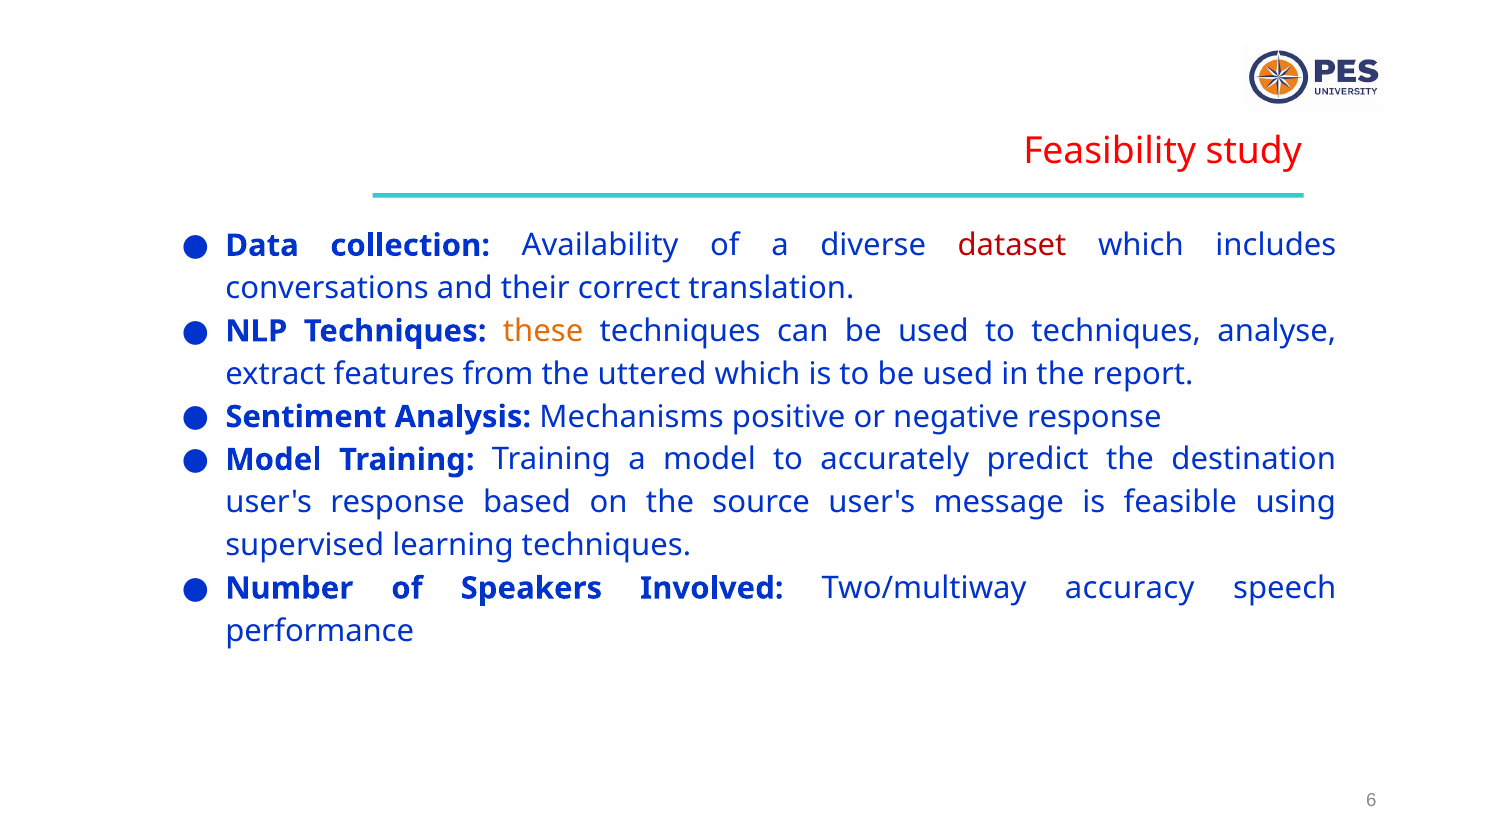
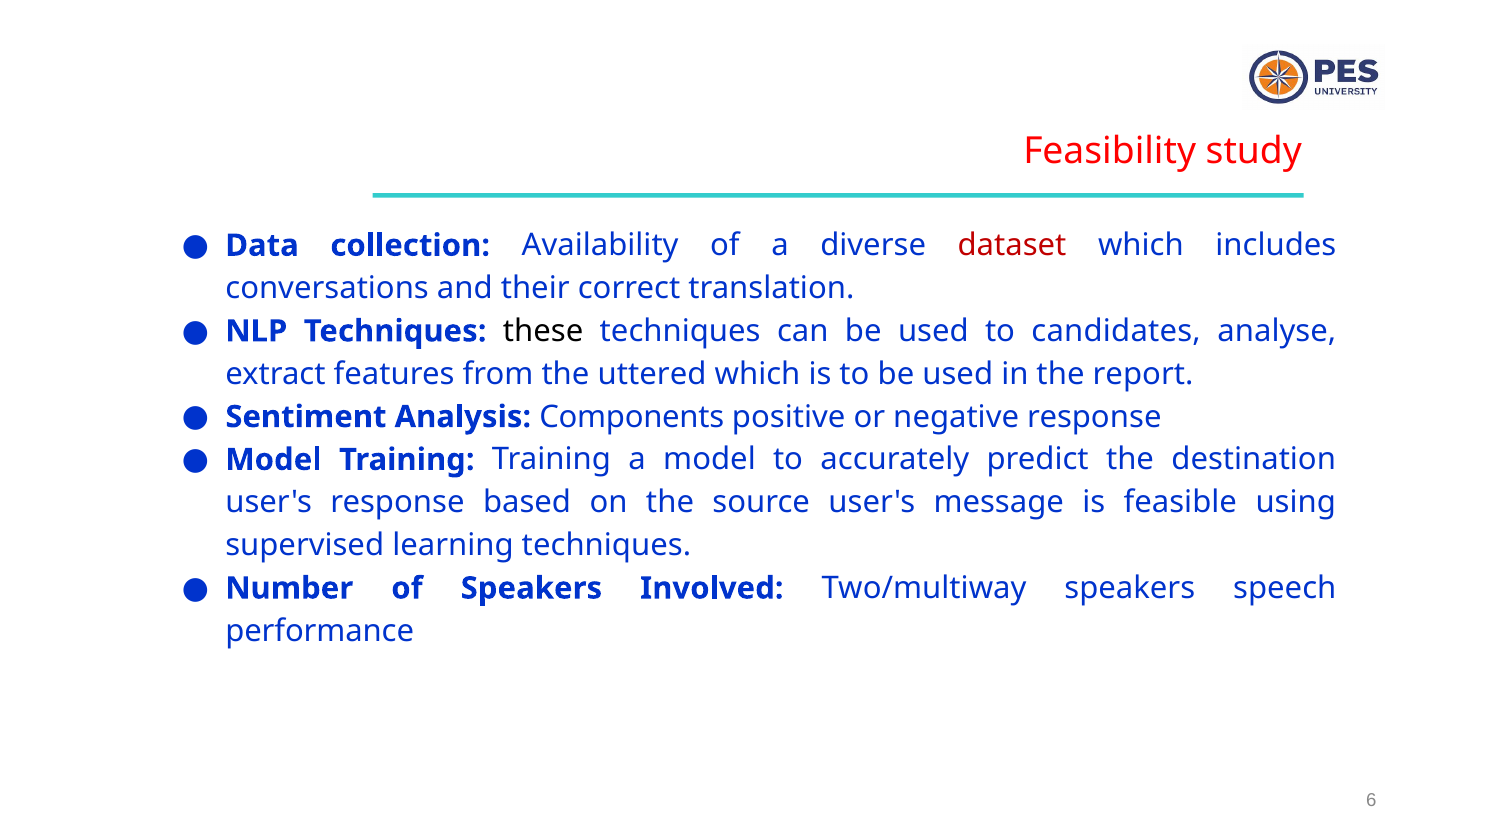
these colour: orange -> black (543, 331)
to techniques: techniques -> candidates (1116, 331)
Mechanisms: Mechanisms -> Components (632, 417)
Two/multiway accuracy: accuracy -> speakers (1130, 588)
